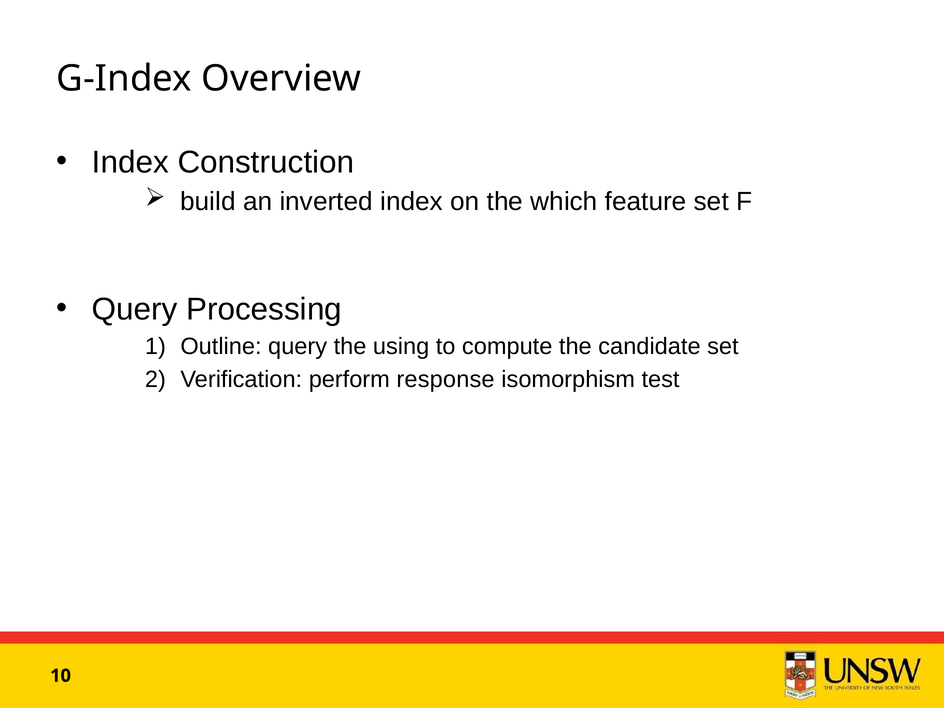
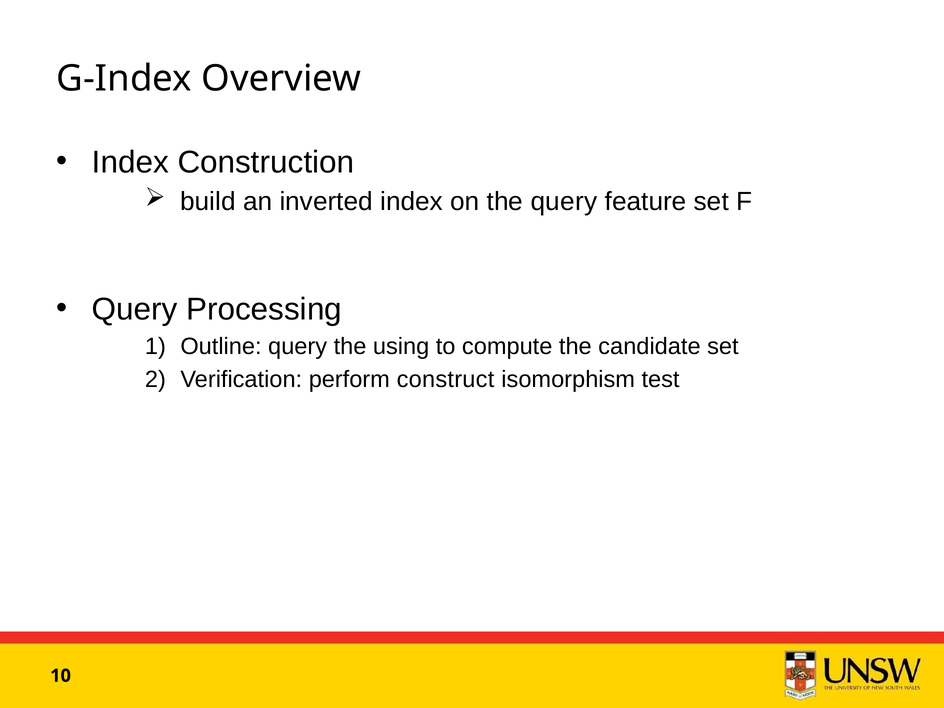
the which: which -> query (564, 202)
response: response -> construct (445, 379)
